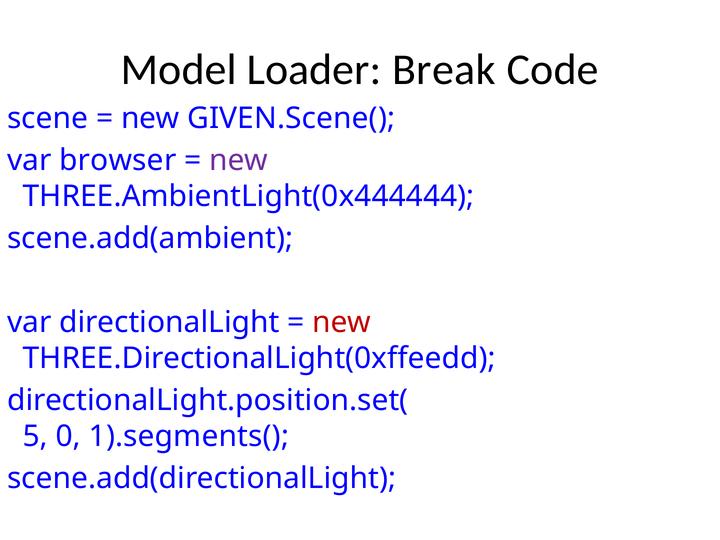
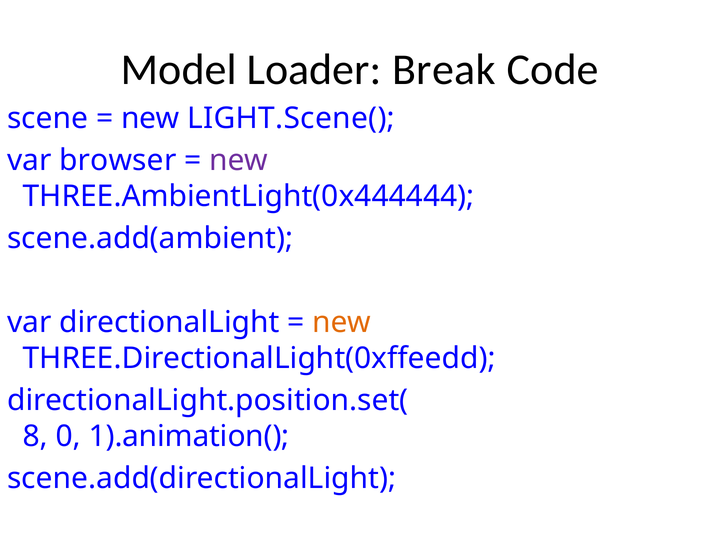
GIVEN.Scene(: GIVEN.Scene( -> LIGHT.Scene( (291, 118)
new colour: red -> orange (342, 322)
5: 5 -> 8 (35, 436)
1).segments(: 1).segments( -> 1).animation( (189, 436)
